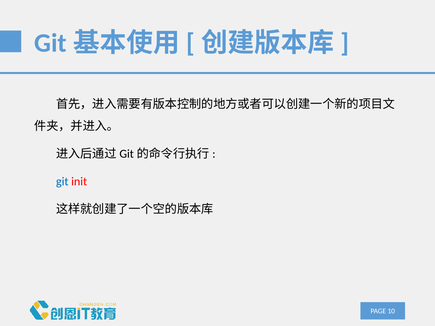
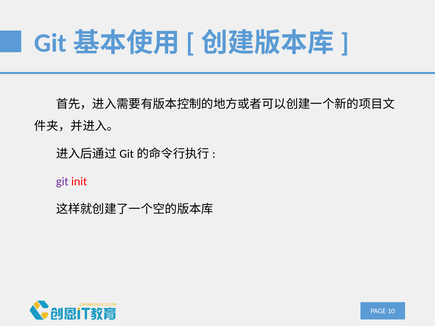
git colour: blue -> purple (62, 182)
